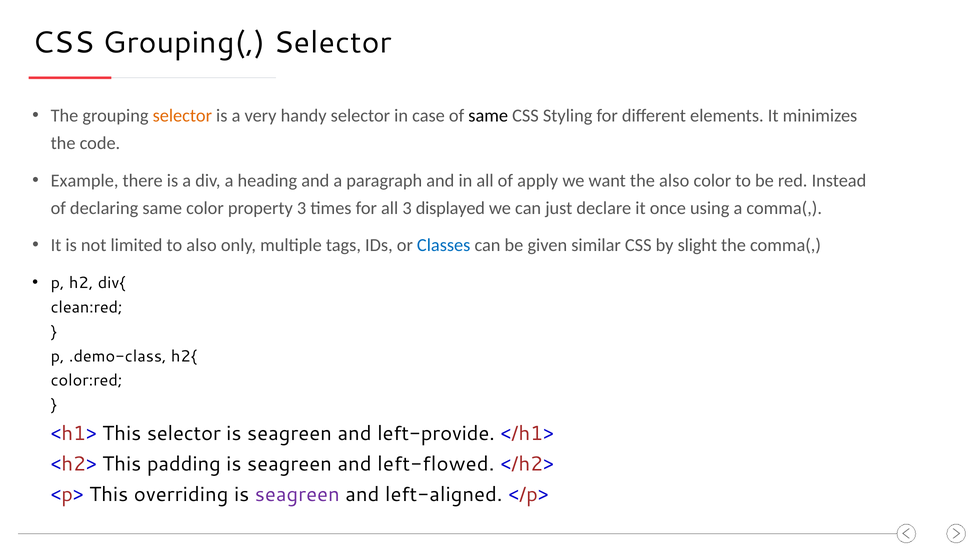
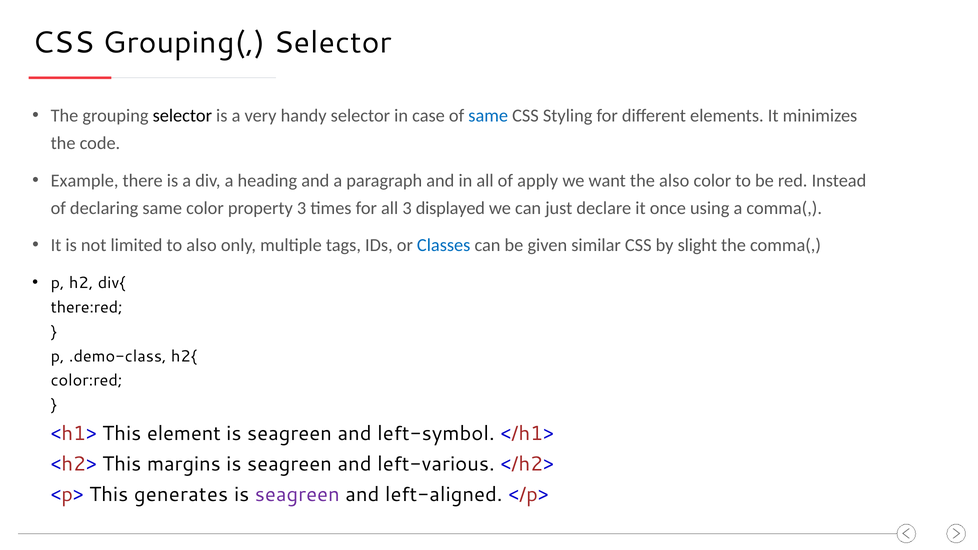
selector colour: orange -> black (182, 116)
same colour: black -> blue (488, 116)
clean:red: clean:red -> there:red (87, 307)
This selector: selector -> element (184, 434)
left-provide: left-provide -> left-symbol (436, 434)
padding: padding -> margins (184, 464)
left-flowed: left-flowed -> left-various (436, 464)
overriding: overriding -> generates (181, 495)
